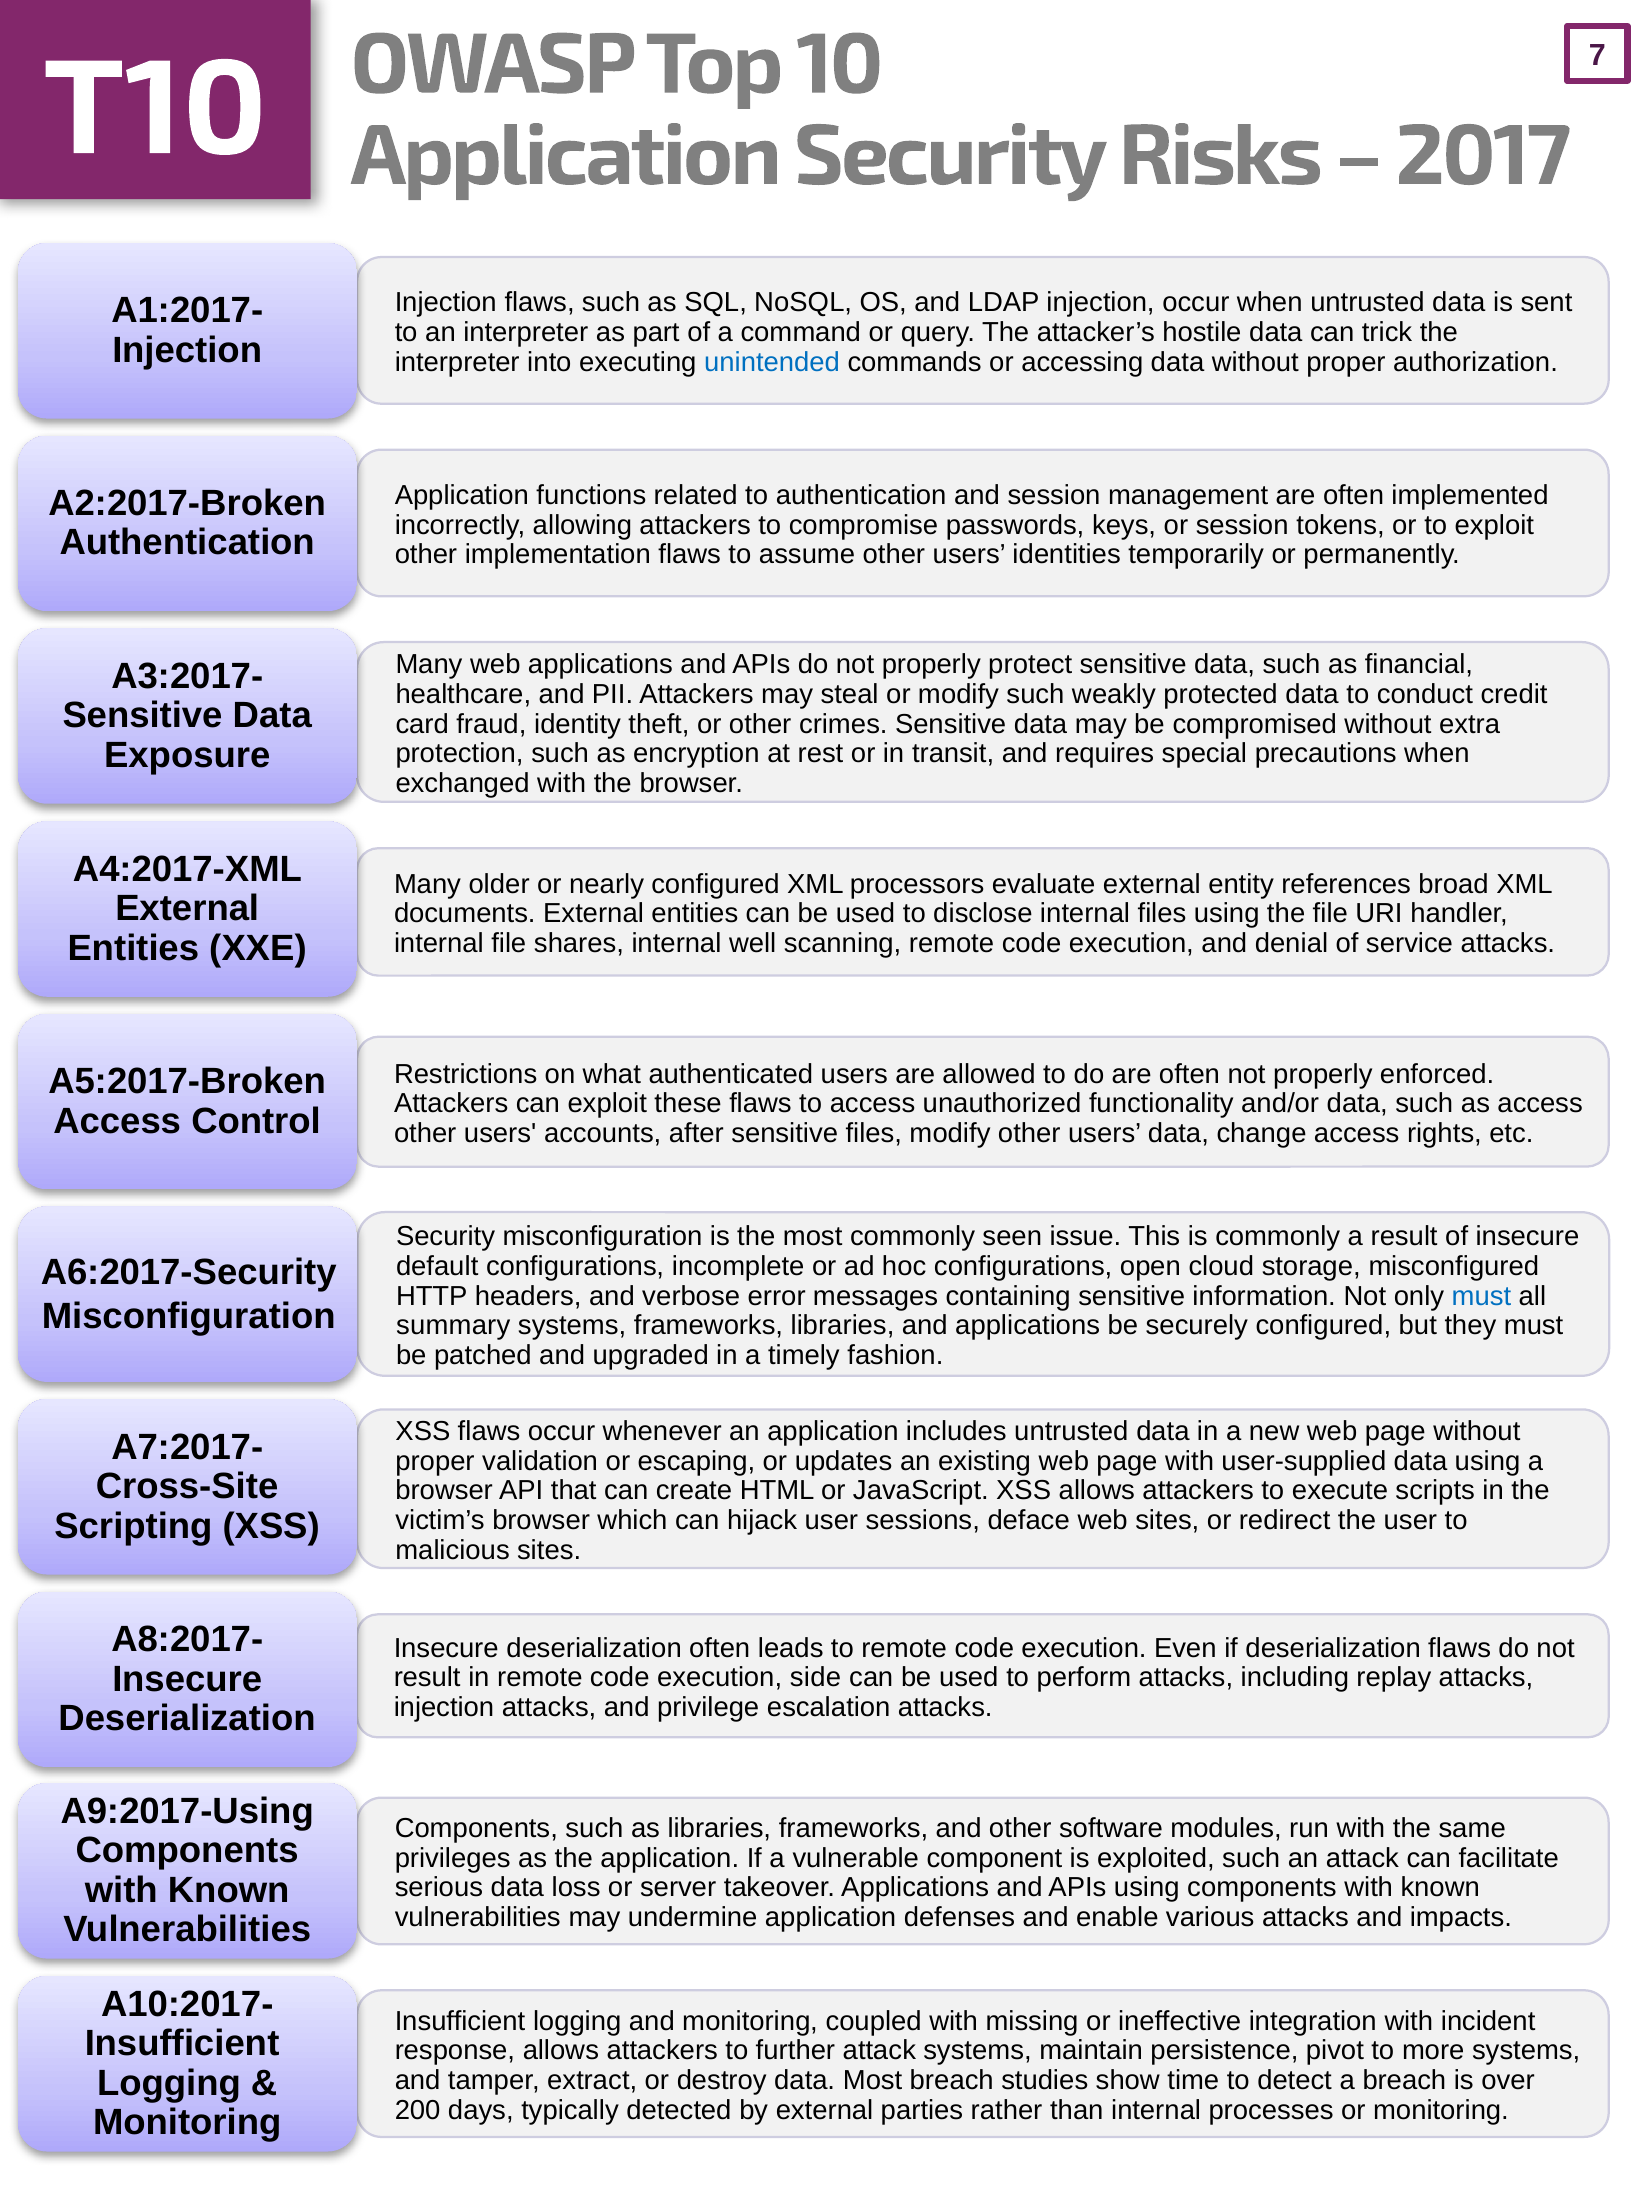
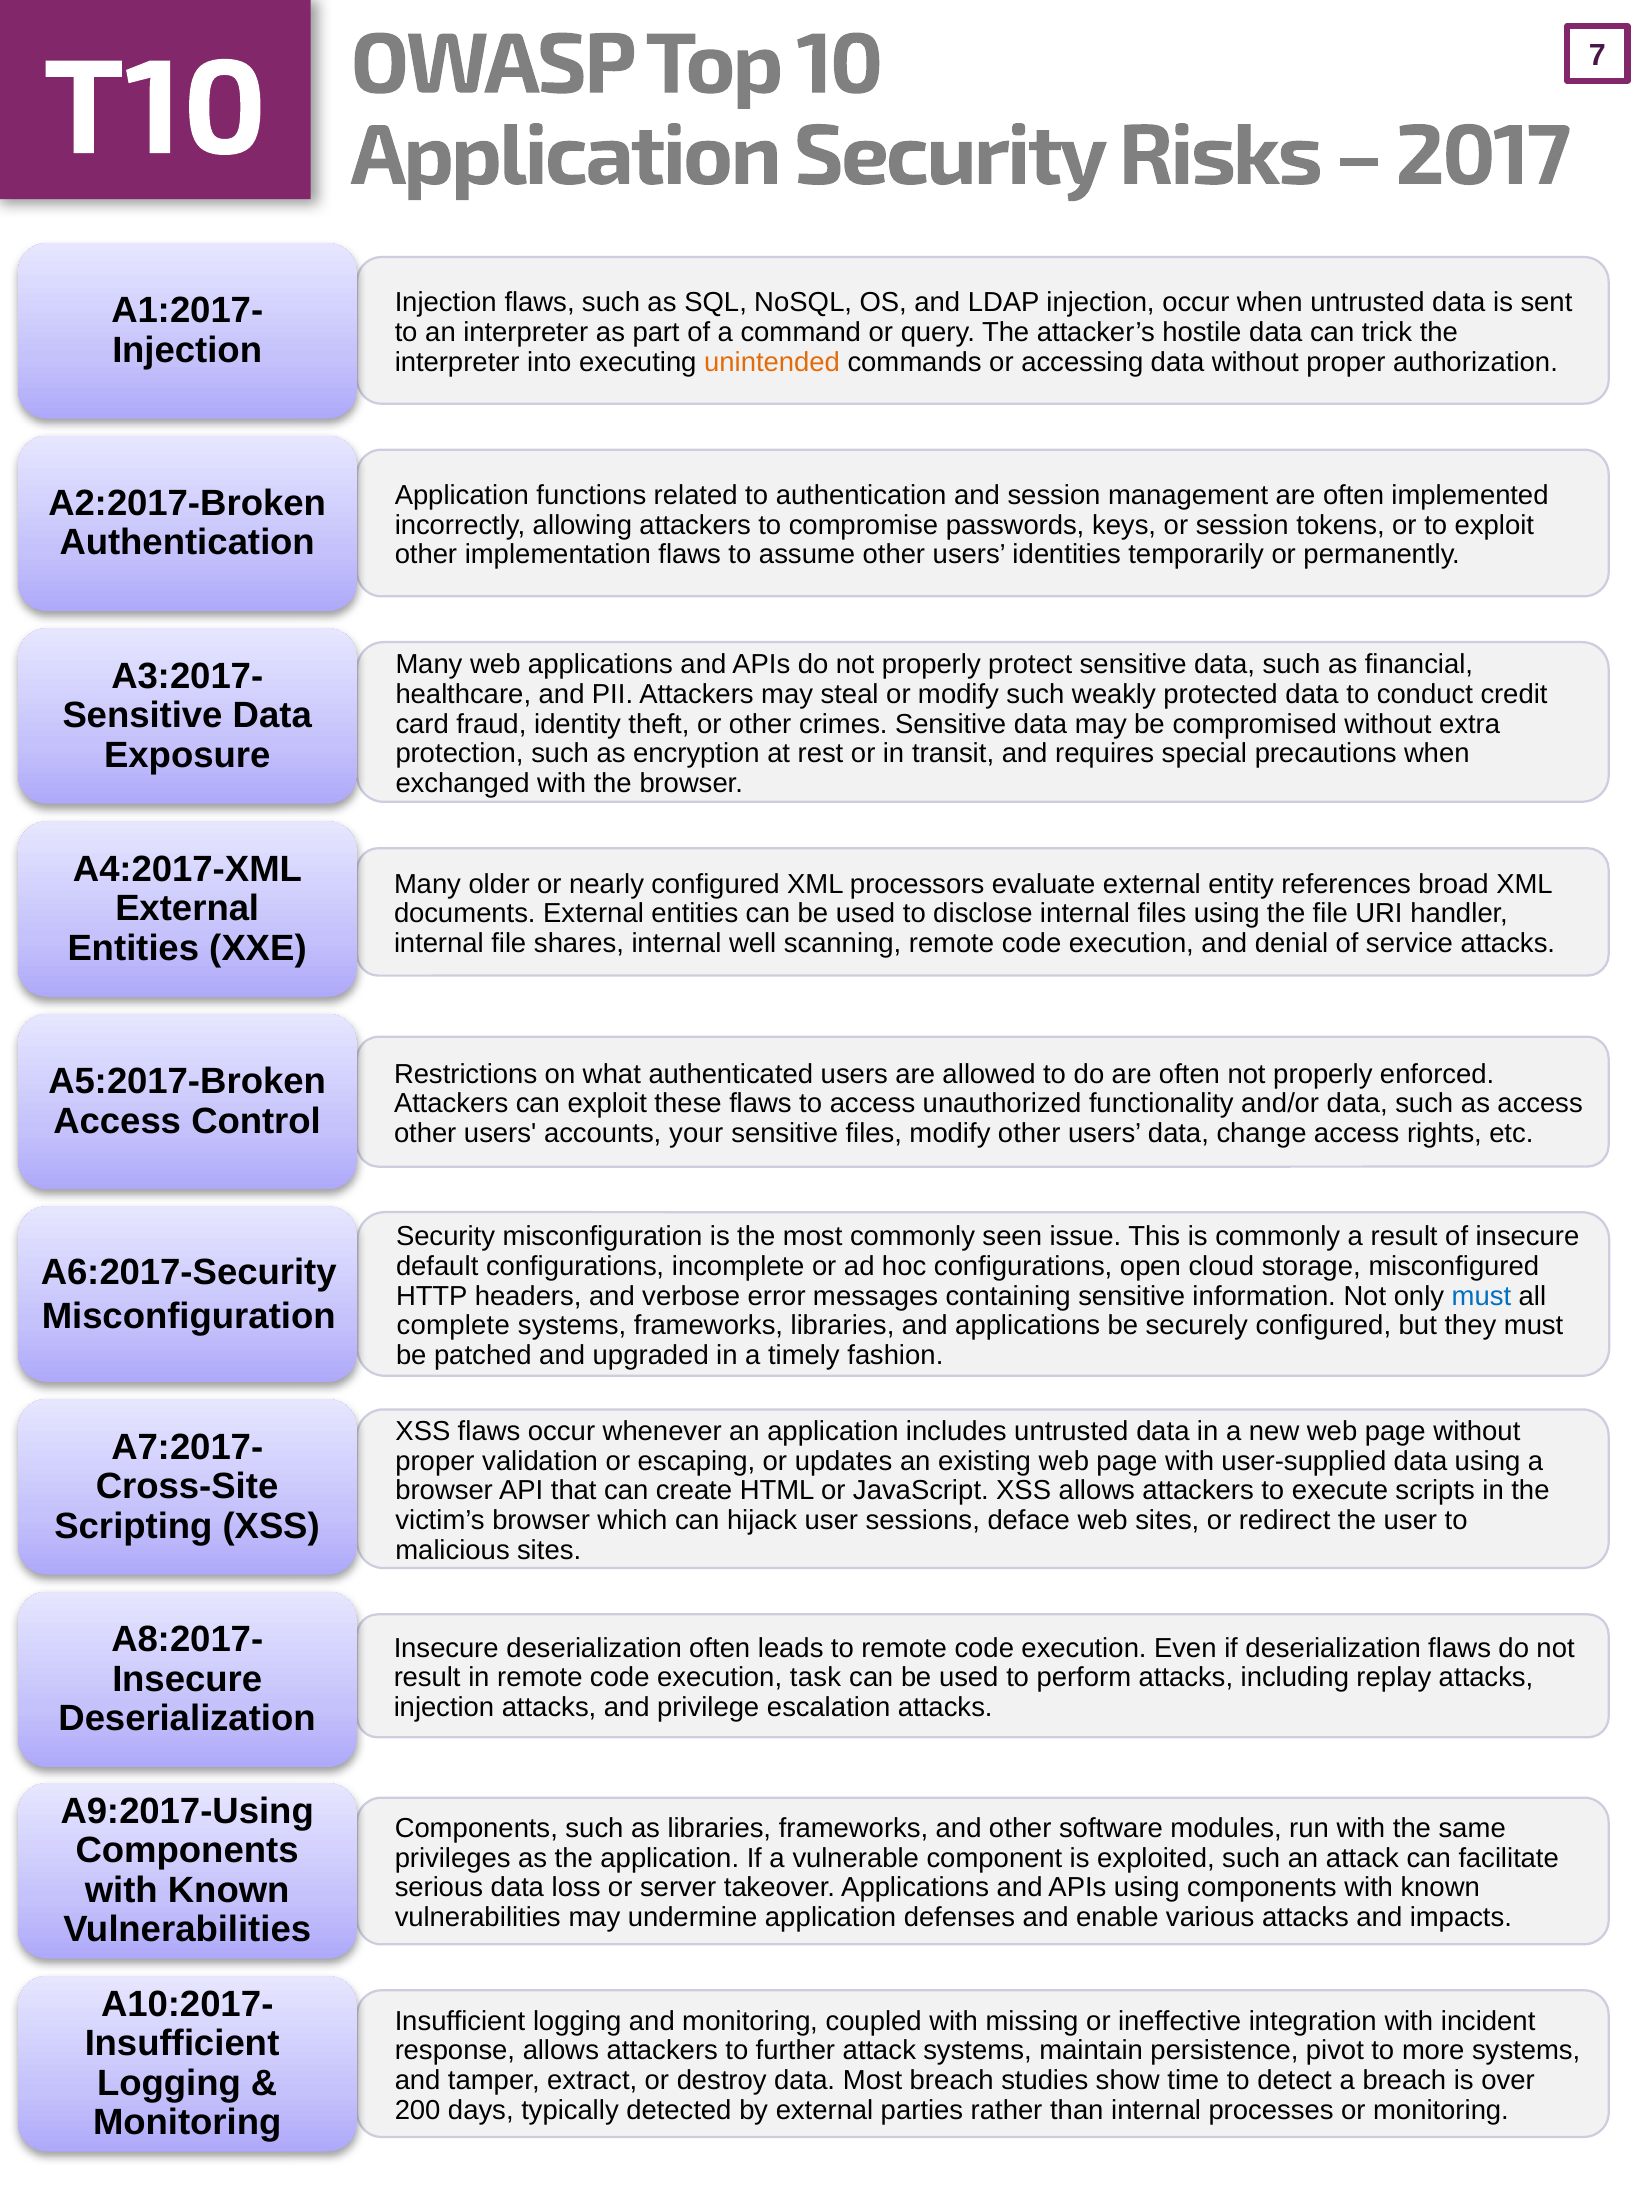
unintended colour: blue -> orange (772, 362)
after: after -> your (696, 1134)
summary: summary -> complete (453, 1326)
side: side -> task (815, 1678)
